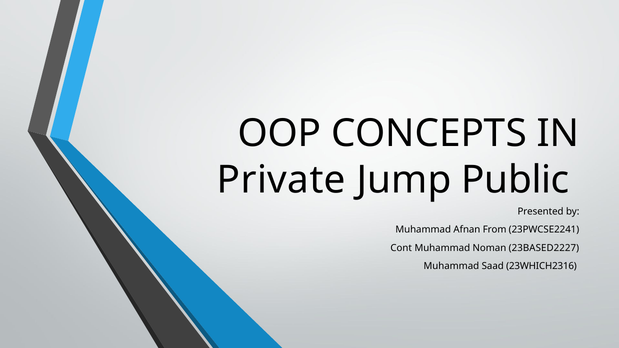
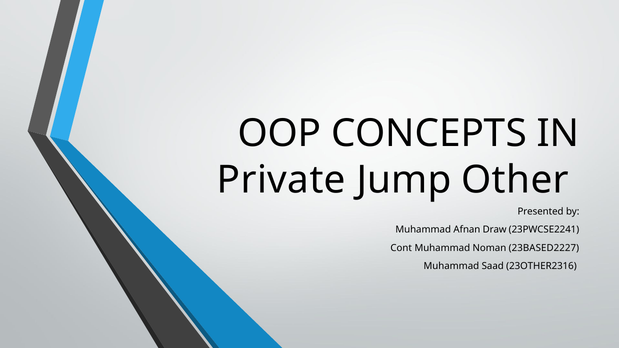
Public: Public -> Other (515, 180)
From: From -> Draw (495, 230)
23WHICH2316: 23WHICH2316 -> 23OTHER2316 (541, 266)
